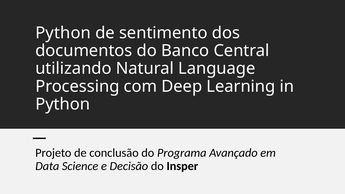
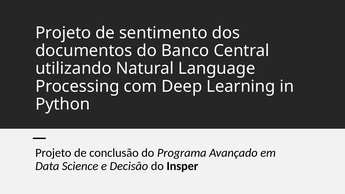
Python: Python -> Projeto (63, 33)
